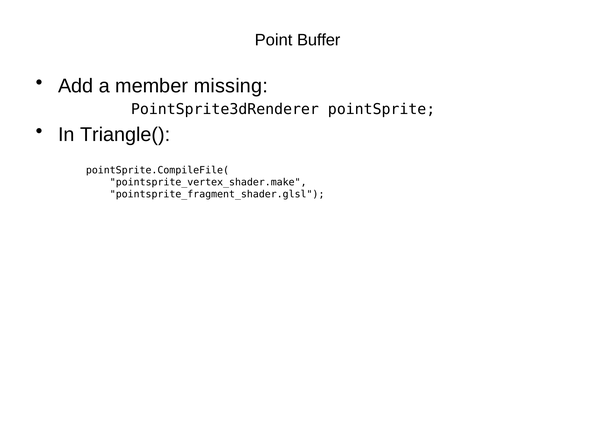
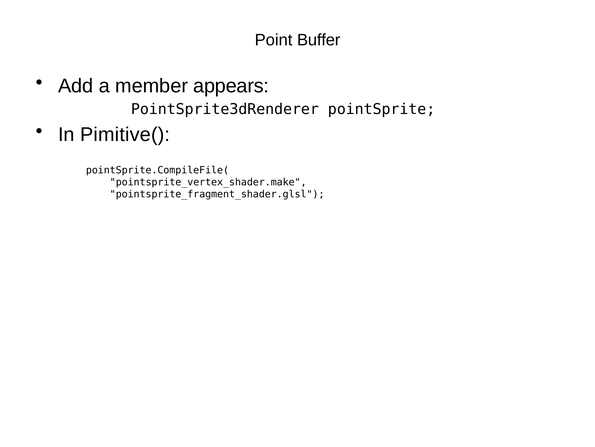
missing: missing -> appears (231, 86)
Triangle(: Triangle( -> Pimitive( (125, 134)
